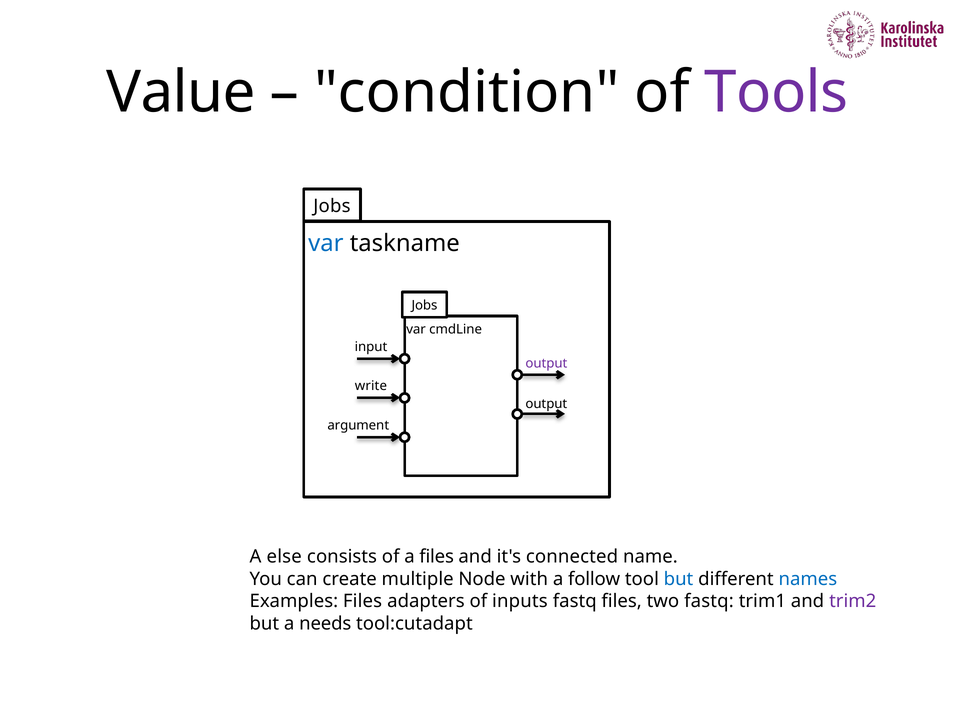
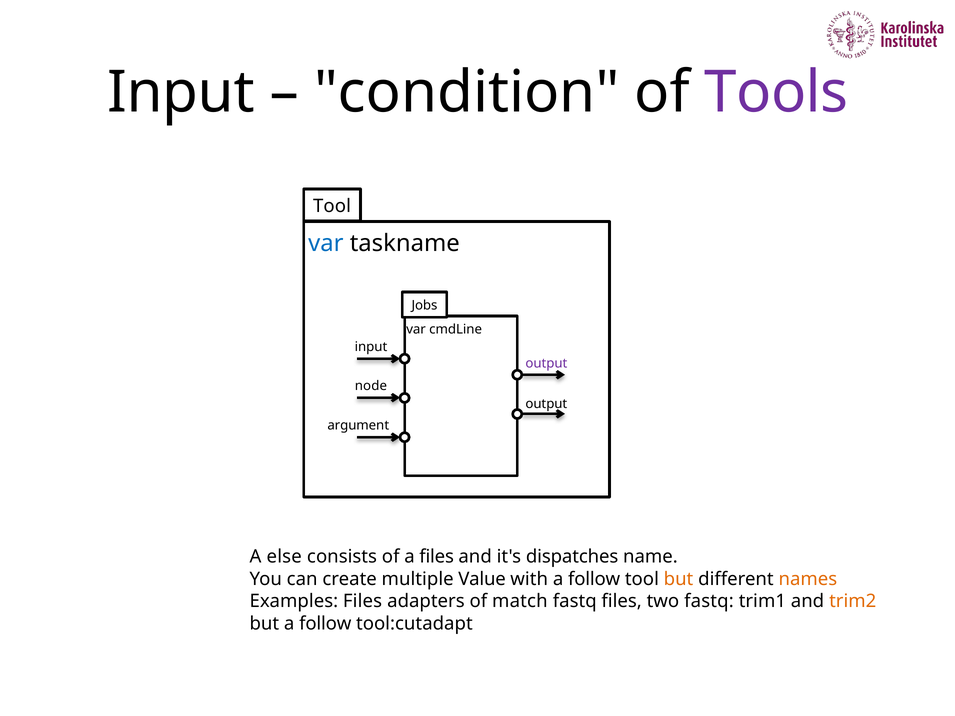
Value: Value -> Input (181, 92)
Jobs: Jobs -> Tool (332, 206)
write: write -> node (371, 386)
connected: connected -> dispatches (572, 557)
Node: Node -> Value (482, 579)
but colour: blue -> orange (679, 579)
names colour: blue -> orange (808, 579)
inputs: inputs -> match (520, 602)
trim2 colour: purple -> orange (853, 602)
but a needs: needs -> follow (325, 624)
